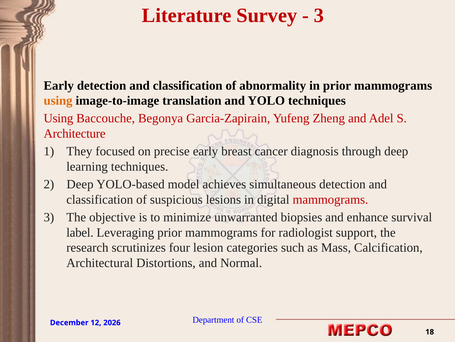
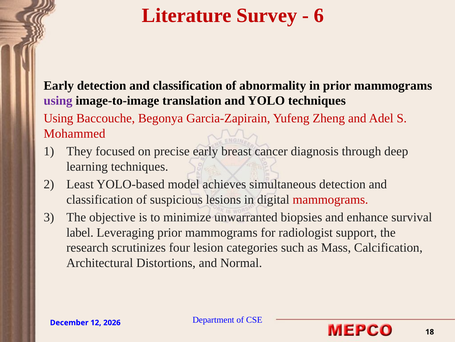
3: 3 -> 6 (319, 16)
using colour: orange -> purple (58, 100)
Architecture: Architecture -> Mohammed (75, 133)
Deep: Deep -> Least (80, 184)
